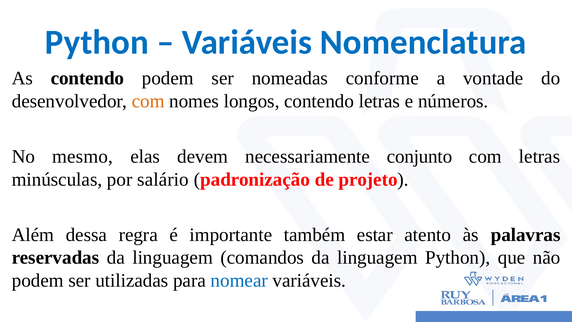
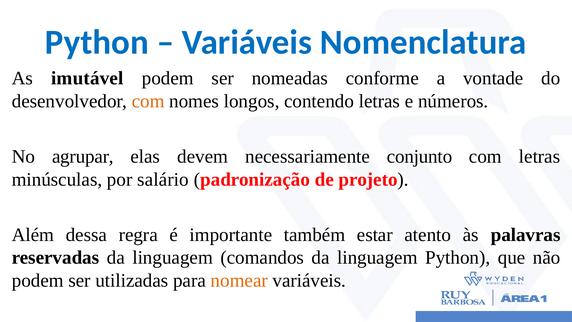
As contendo: contendo -> imutável (87, 78)
mesmo: mesmo -> agrupar (83, 156)
nomear colour: blue -> orange (239, 280)
